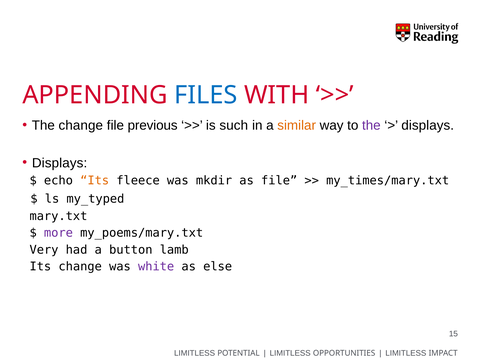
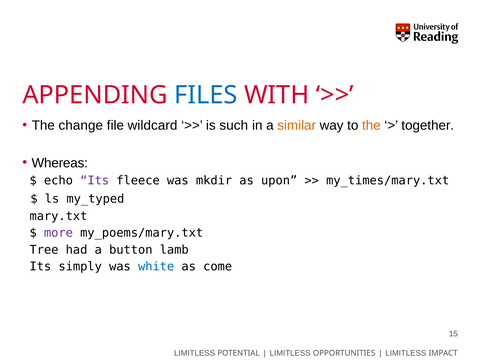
previous: previous -> wildcard (153, 125)
the colour: purple -> orange (371, 125)
displays: displays -> together (428, 125)
Displays: Displays -> Whereas (60, 163)
Its colour: orange -> purple (95, 180)
as file: file -> upon (279, 180)
Very: Very -> Tree (44, 250)
Its change: change -> simply (80, 266)
white colour: purple -> blue (156, 266)
else: else -> come (218, 266)
